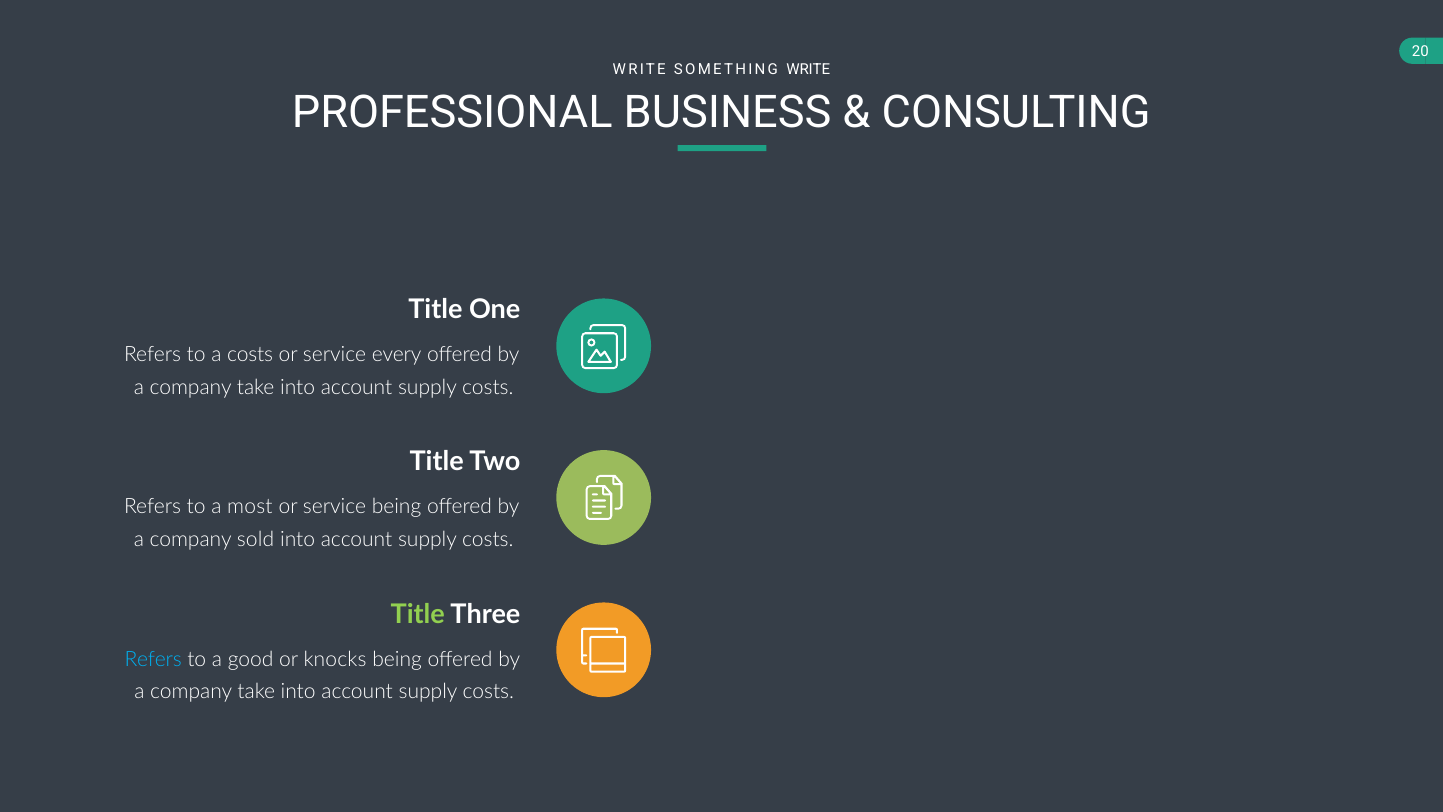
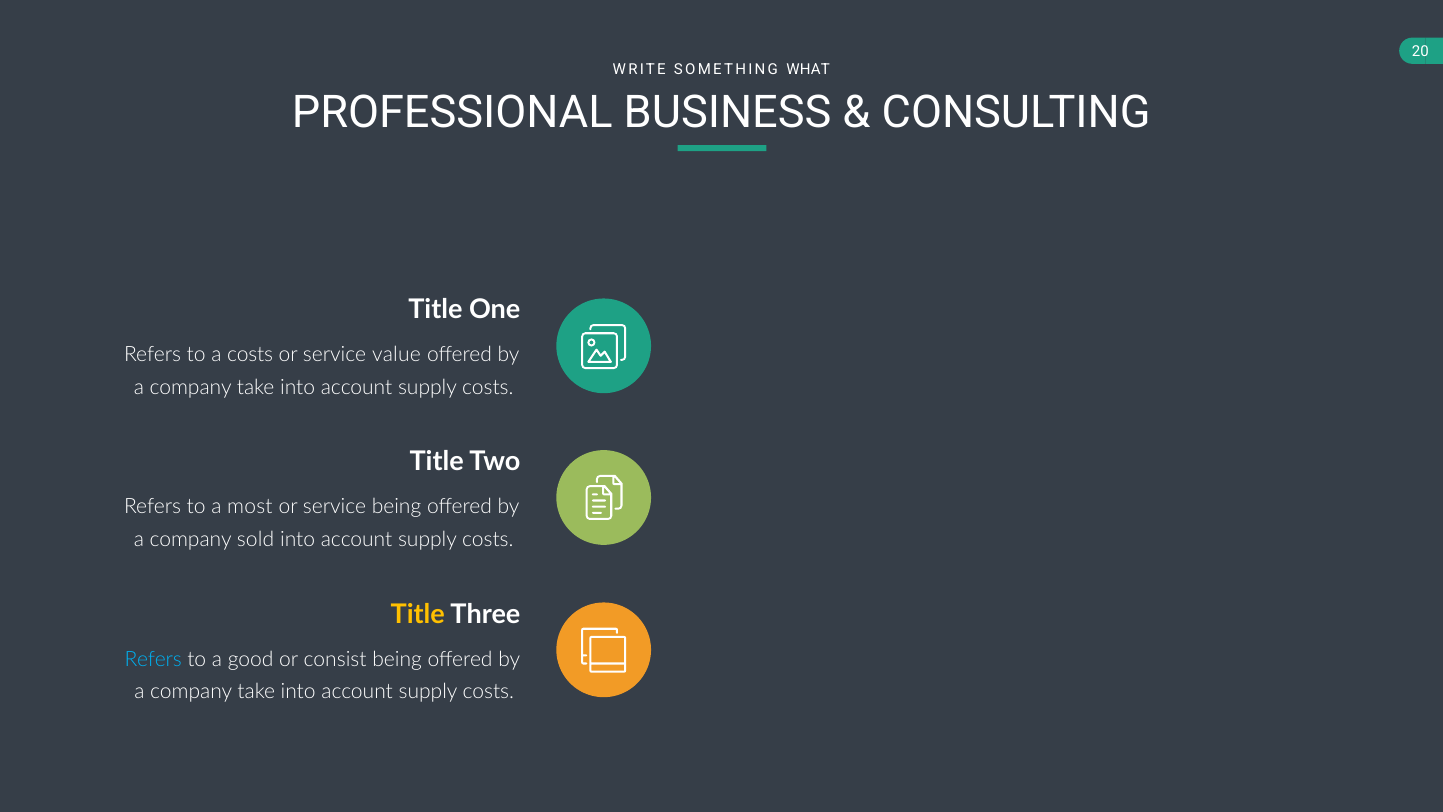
SOMETHING WRITE: WRITE -> WHAT (808, 70)
every: every -> value (396, 355)
Title colour: light green -> yellow (418, 614)
knocks: knocks -> consist (335, 660)
